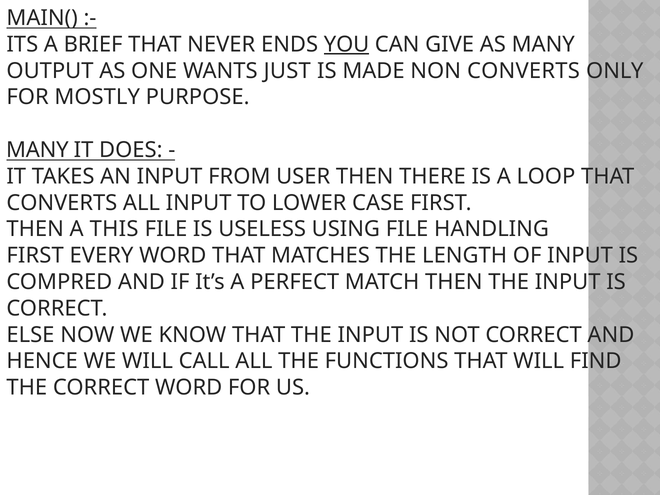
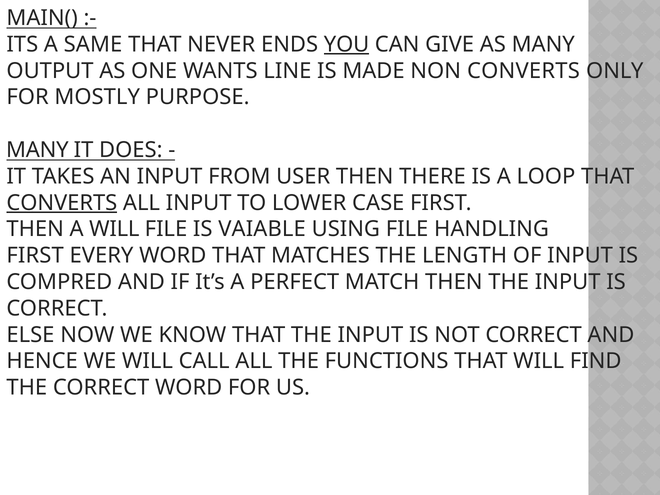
BRIEF: BRIEF -> SAME (93, 44)
JUST: JUST -> LINE (287, 71)
CONVERTS underline: none -> present (62, 203)
A THIS: THIS -> WILL (114, 229)
USELESS: USELESS -> VAIABLE (262, 229)
